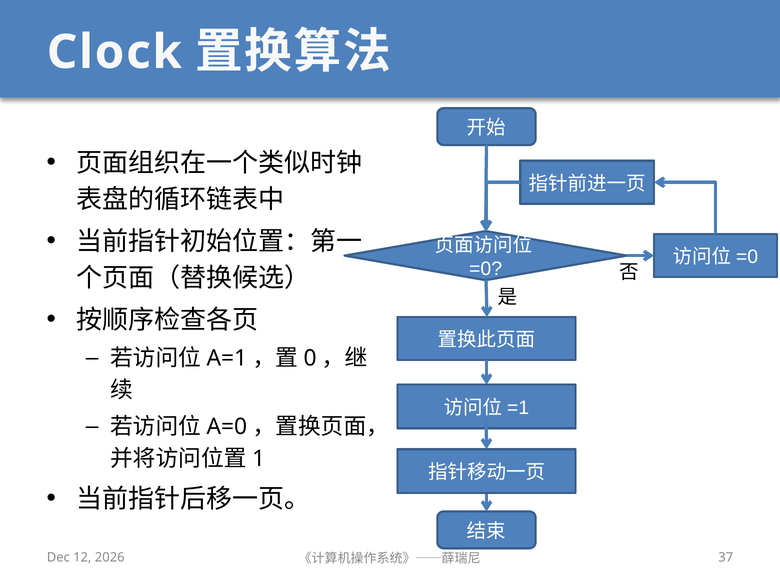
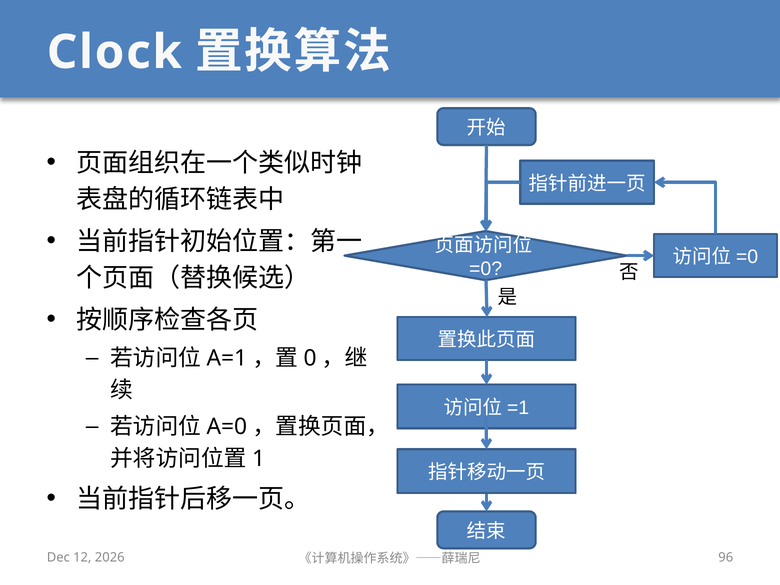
37: 37 -> 96 (726, 558)
